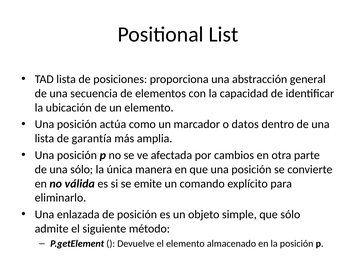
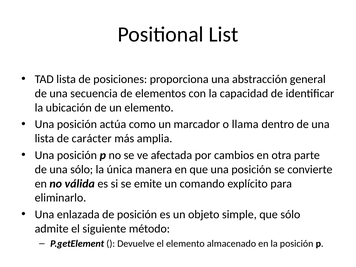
datos: datos -> llama (245, 124)
garantía: garantía -> carácter (92, 138)
